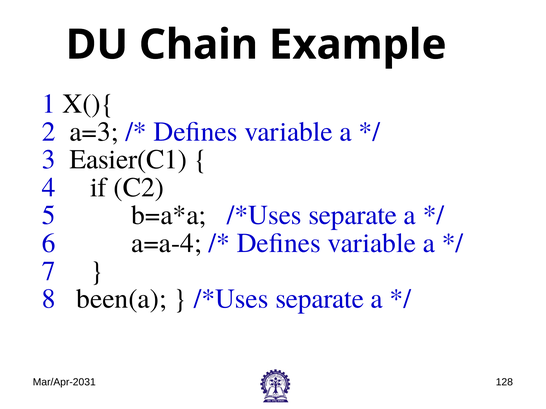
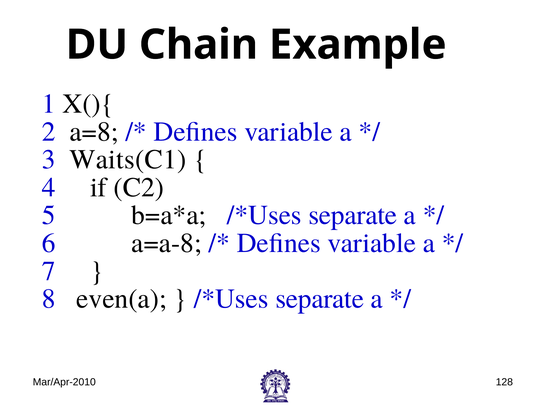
a=3: a=3 -> a=8 (94, 132)
Easier(C1: Easier(C1 -> Waits(C1 (128, 160)
a=a-4: a=a-4 -> a=a-8 (166, 243)
been(a: been(a -> even(a (122, 299)
Mar/Apr-2031: Mar/Apr-2031 -> Mar/Apr-2010 (64, 383)
